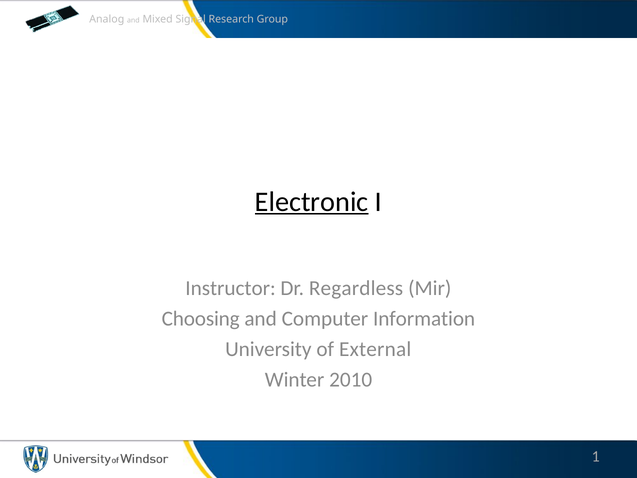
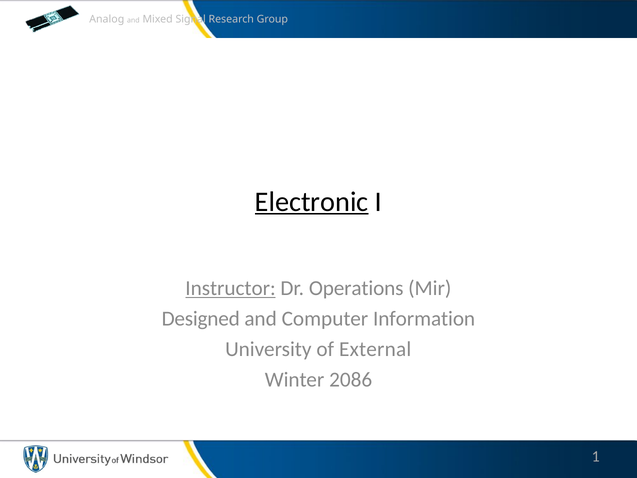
Instructor underline: none -> present (231, 288)
Regardless: Regardless -> Operations (356, 288)
Choosing: Choosing -> Designed (201, 319)
2010: 2010 -> 2086 (351, 379)
